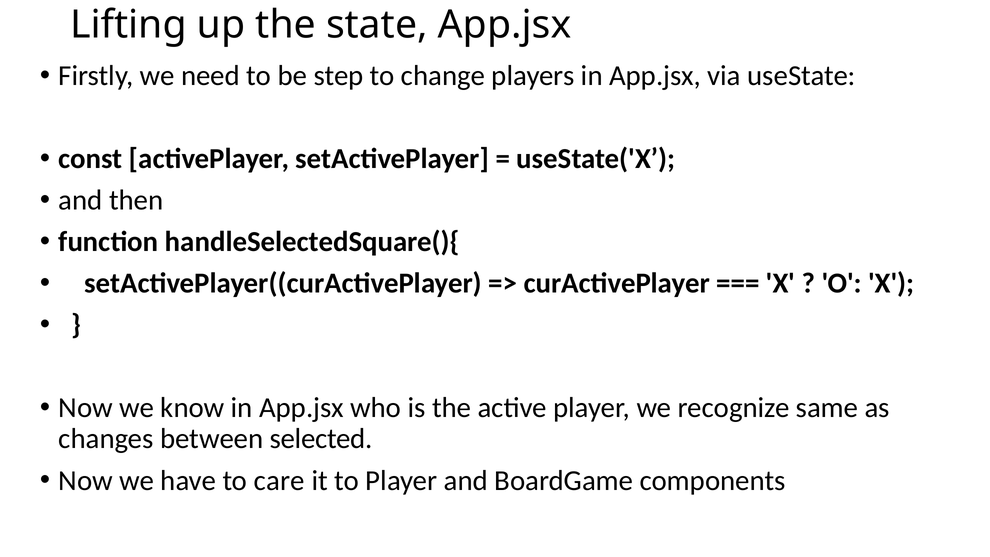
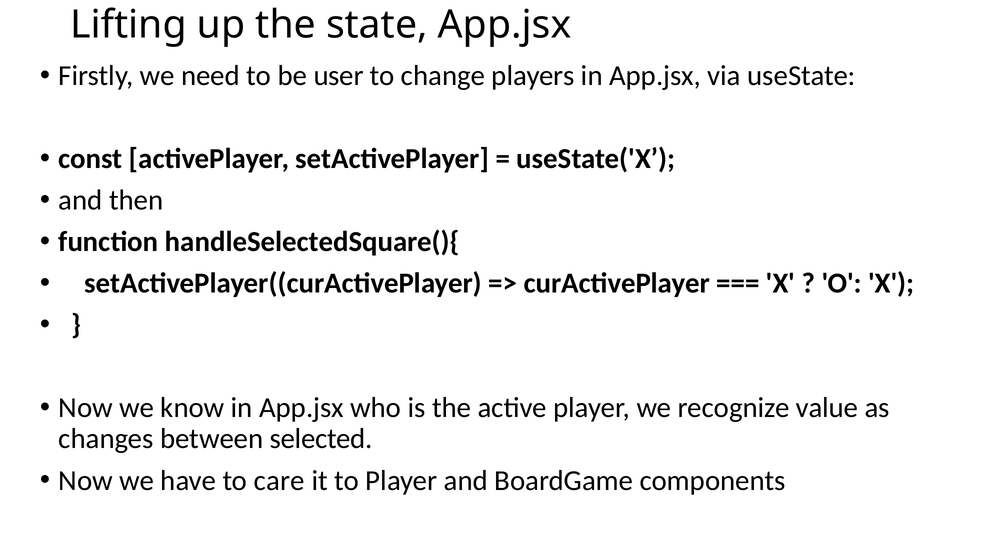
step: step -> user (339, 76)
same: same -> value (827, 408)
